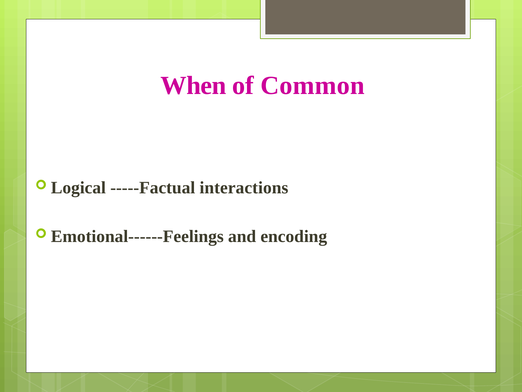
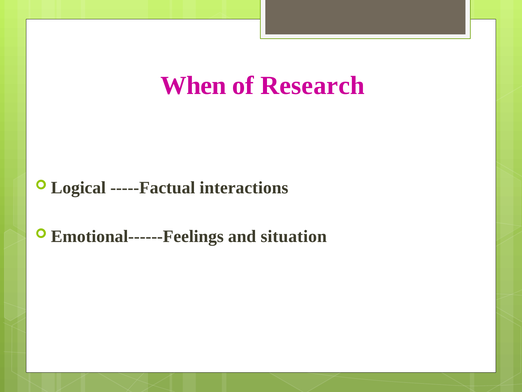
Common: Common -> Research (313, 85)
encoding: encoding -> situation (294, 236)
